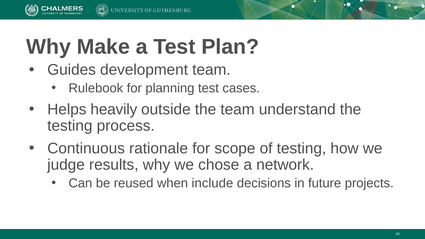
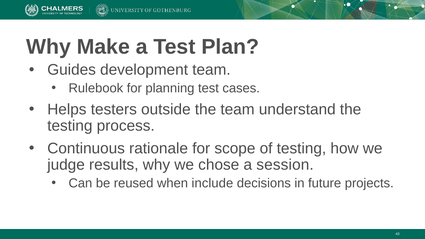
heavily: heavily -> testers (114, 109)
network: network -> session (285, 165)
